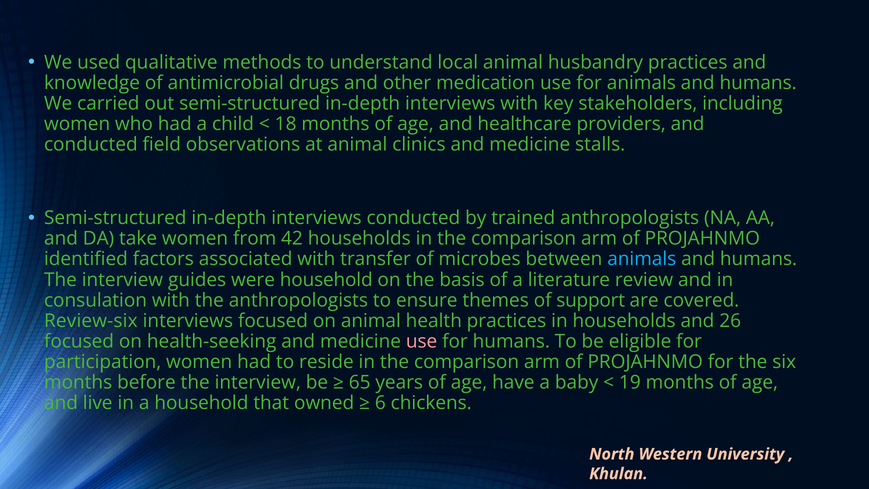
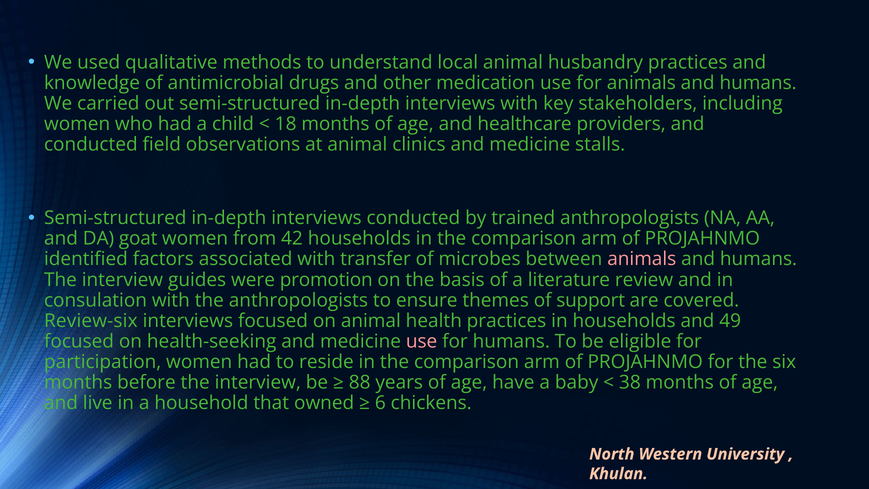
take: take -> goat (138, 239)
animals colour: light blue -> pink (642, 259)
were household: household -> promotion (326, 280)
26: 26 -> 49 (730, 321)
65: 65 -> 88 (360, 382)
19: 19 -> 38 (630, 382)
